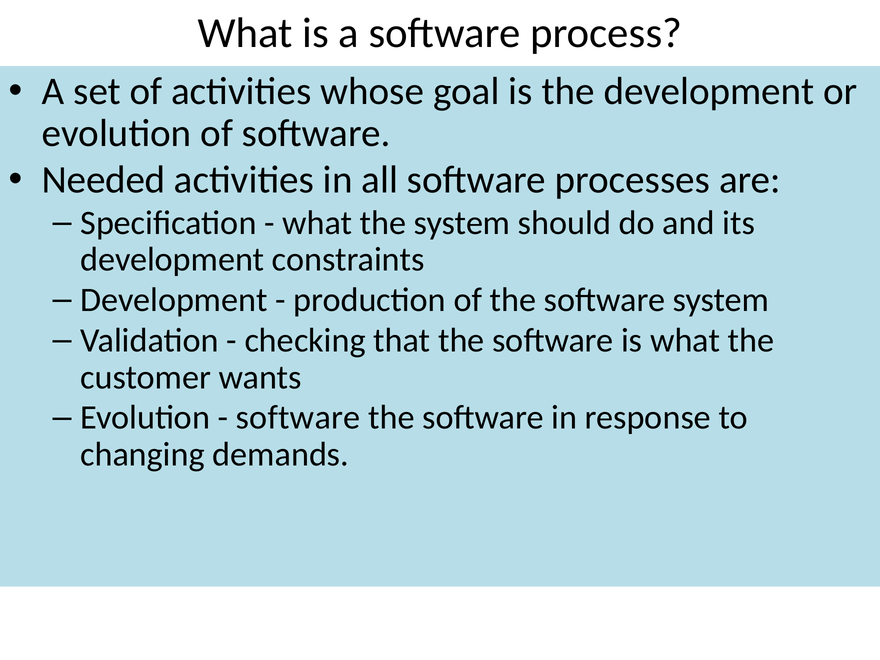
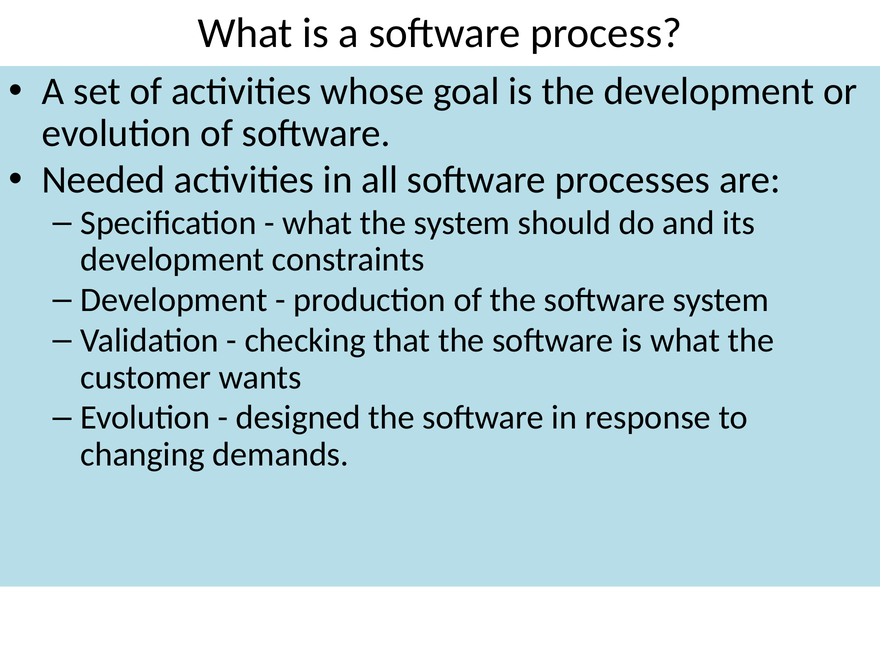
software: software -> designed (298, 418)
